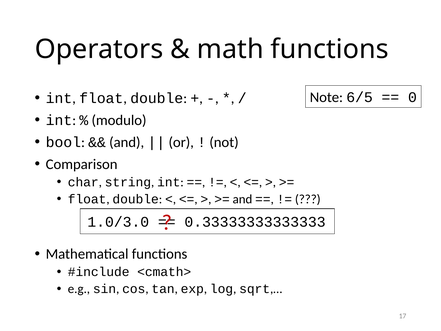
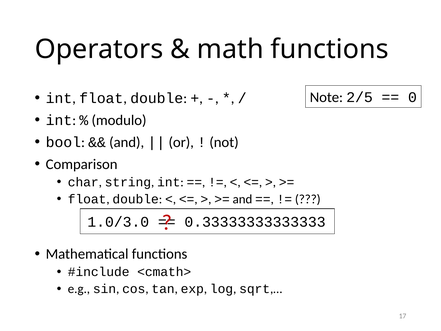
6/5: 6/5 -> 2/5 (360, 97)
